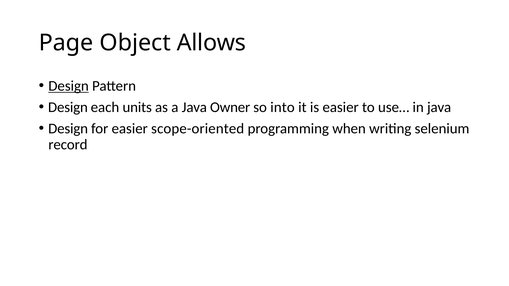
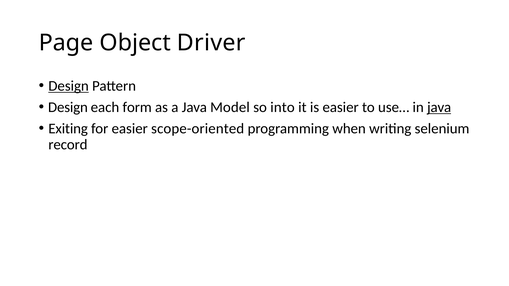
Allows: Allows -> Driver (211, 43)
units: units -> form (137, 107)
Owner: Owner -> Model (230, 107)
java underline: none -> present (439, 107)
Design: Design -> Exiting (68, 129)
